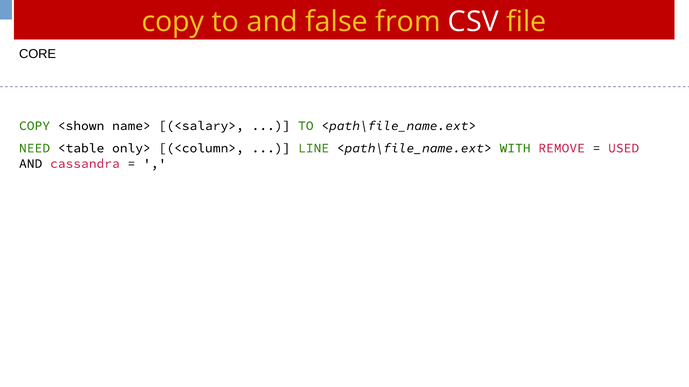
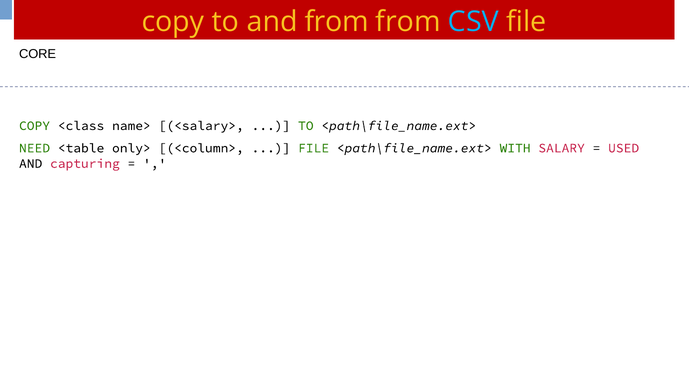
and false: false -> from (337, 22)
CSV colour: white -> light blue (473, 22)
<shown: <shown -> <class (81, 126)
LINE: LINE -> FILE (314, 148)
REMOVE: REMOVE -> SALARY (562, 148)
cassandra: cassandra -> capturing (85, 164)
